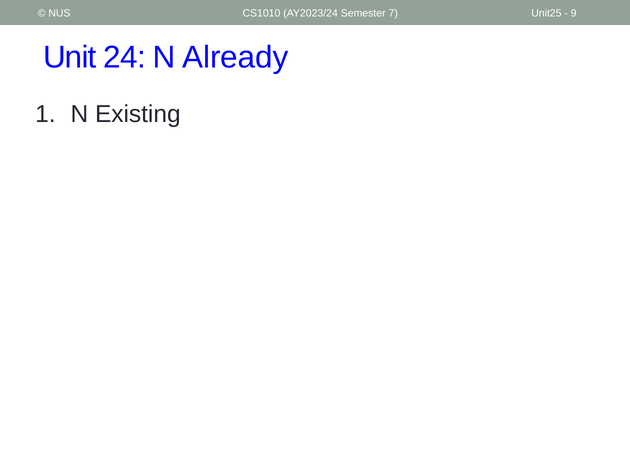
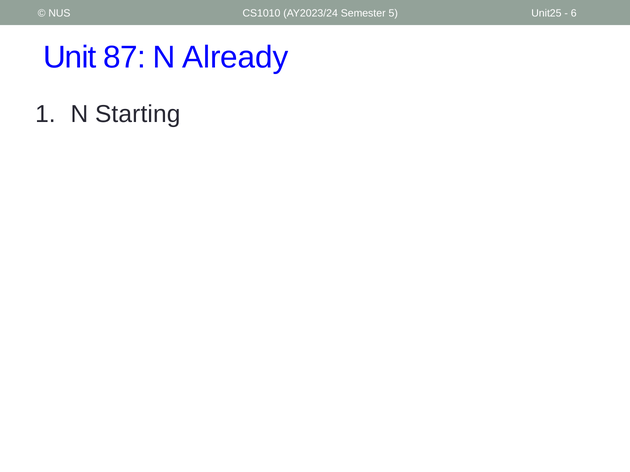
7: 7 -> 5 (393, 13)
9: 9 -> 6 (574, 13)
24: 24 -> 87 (125, 57)
Existing: Existing -> Starting (138, 114)
